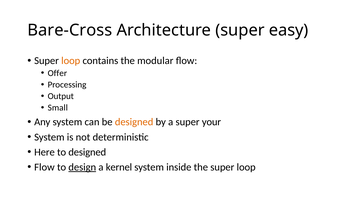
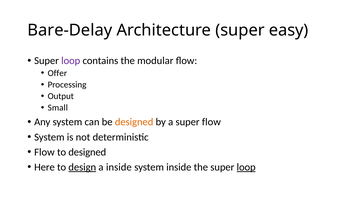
Bare-Cross: Bare-Cross -> Bare-Delay (70, 30)
loop colour: orange -> purple (71, 61)
super your: your -> flow (211, 122)
Here: Here -> Flow (44, 152)
Flow: Flow -> Here (44, 168)
a kernel: kernel -> inside (119, 168)
loop underline: none -> present (246, 168)
